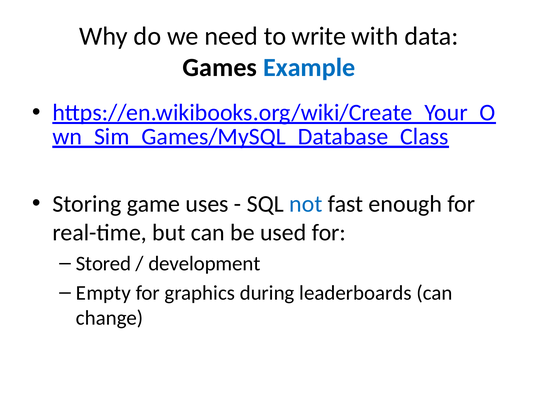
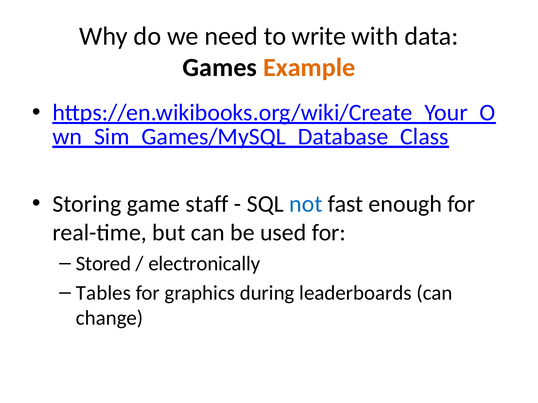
Example colour: blue -> orange (309, 68)
uses: uses -> staff (207, 204)
development: development -> electronically (204, 264)
Empty: Empty -> Tables (103, 293)
